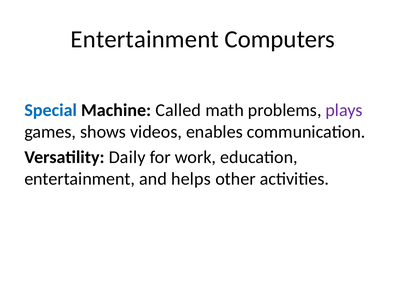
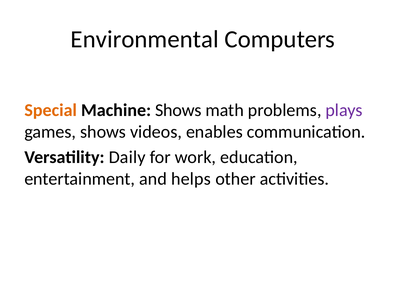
Entertainment: Entertainment -> Environmental (145, 39)
Special colour: blue -> orange (51, 110)
Machine Called: Called -> Shows (178, 110)
